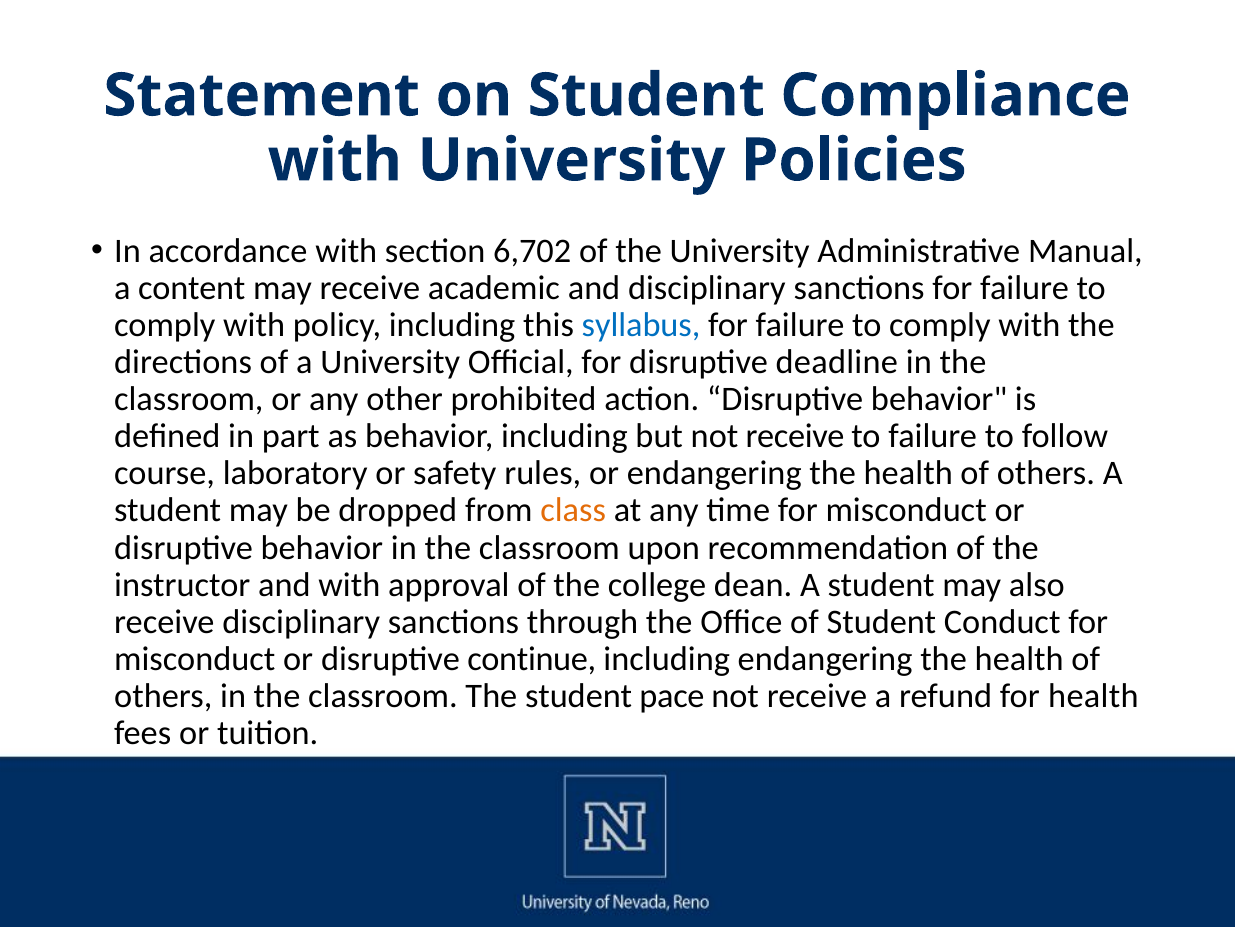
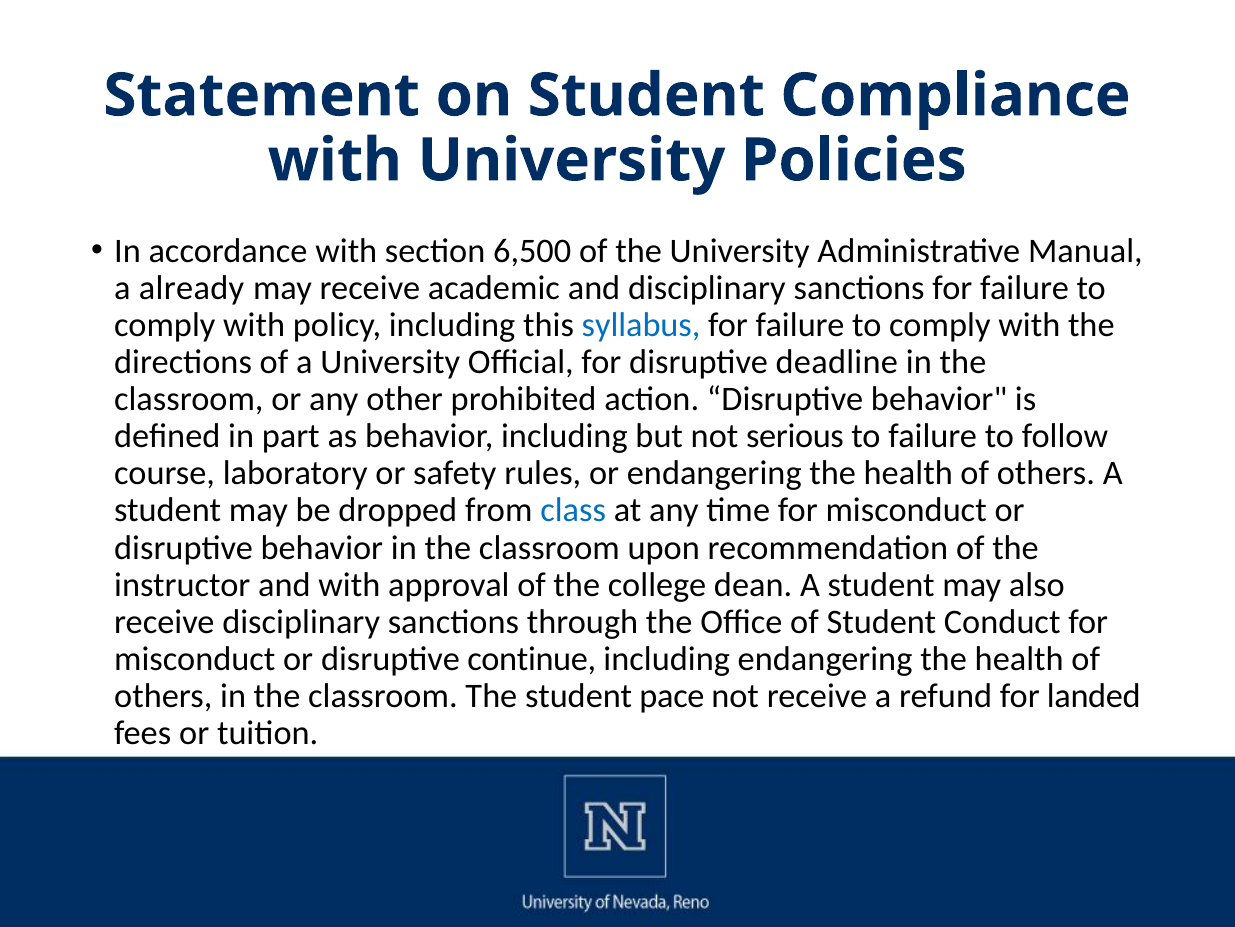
6,702: 6,702 -> 6,500 (532, 251)
content: content -> already (192, 288)
but not receive: receive -> serious (795, 436)
class colour: orange -> blue (573, 510)
for health: health -> landed (1094, 695)
